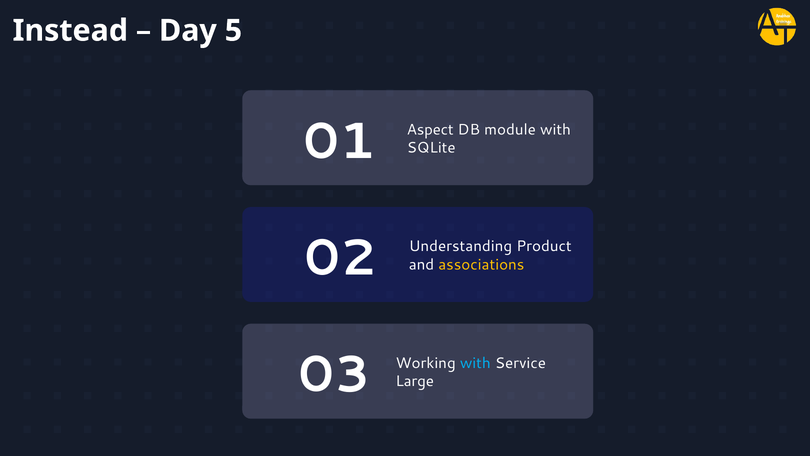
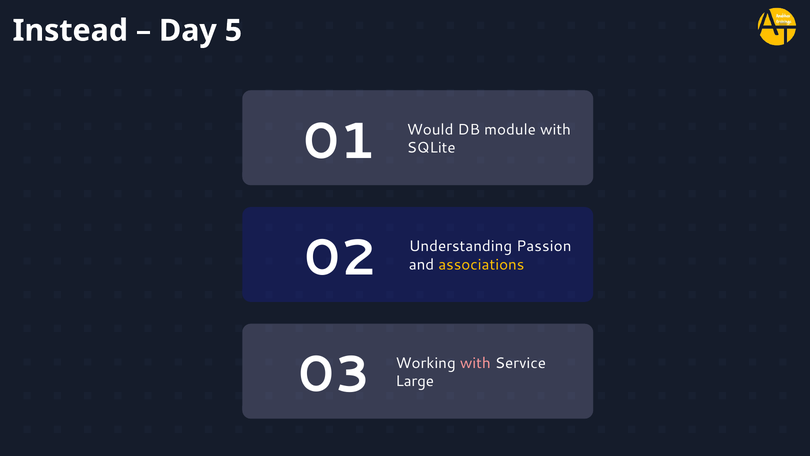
Aspect: Aspect -> Would (430, 130)
Product: Product -> Passion (544, 246)
with colour: light blue -> pink (475, 363)
